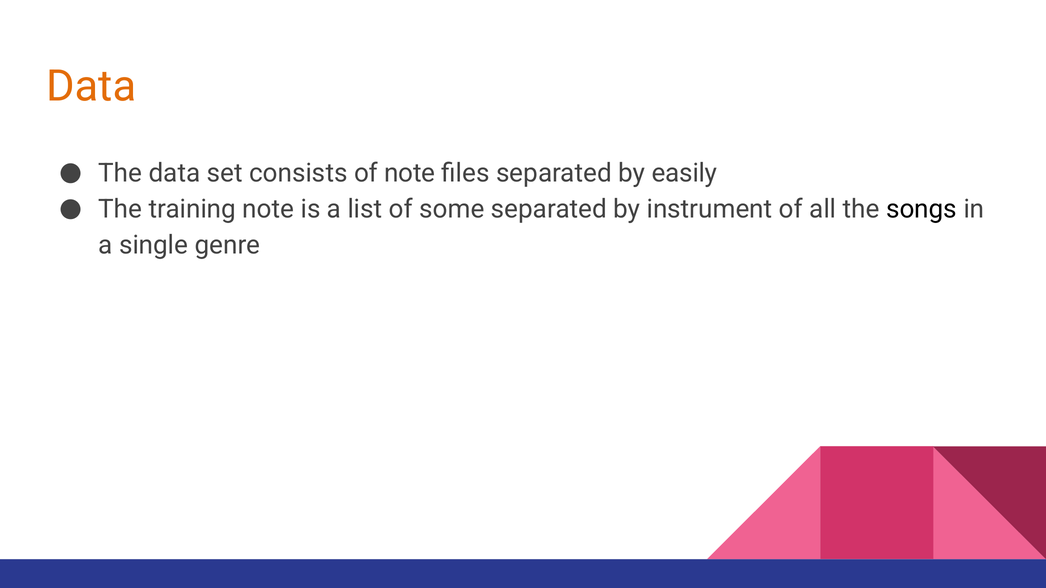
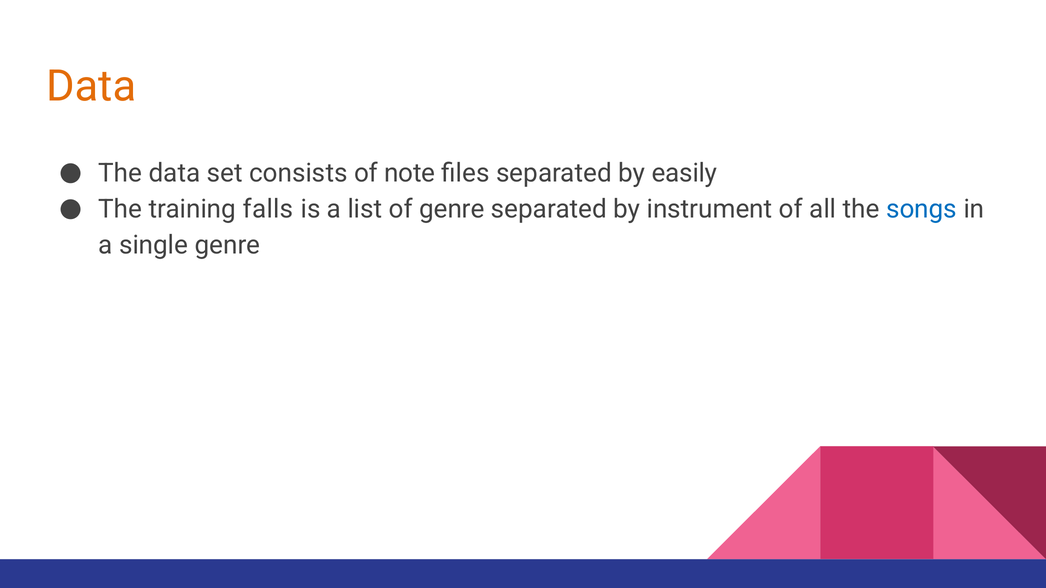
training note: note -> falls (268, 209)
of some: some -> genre (452, 209)
songs colour: black -> blue (922, 209)
